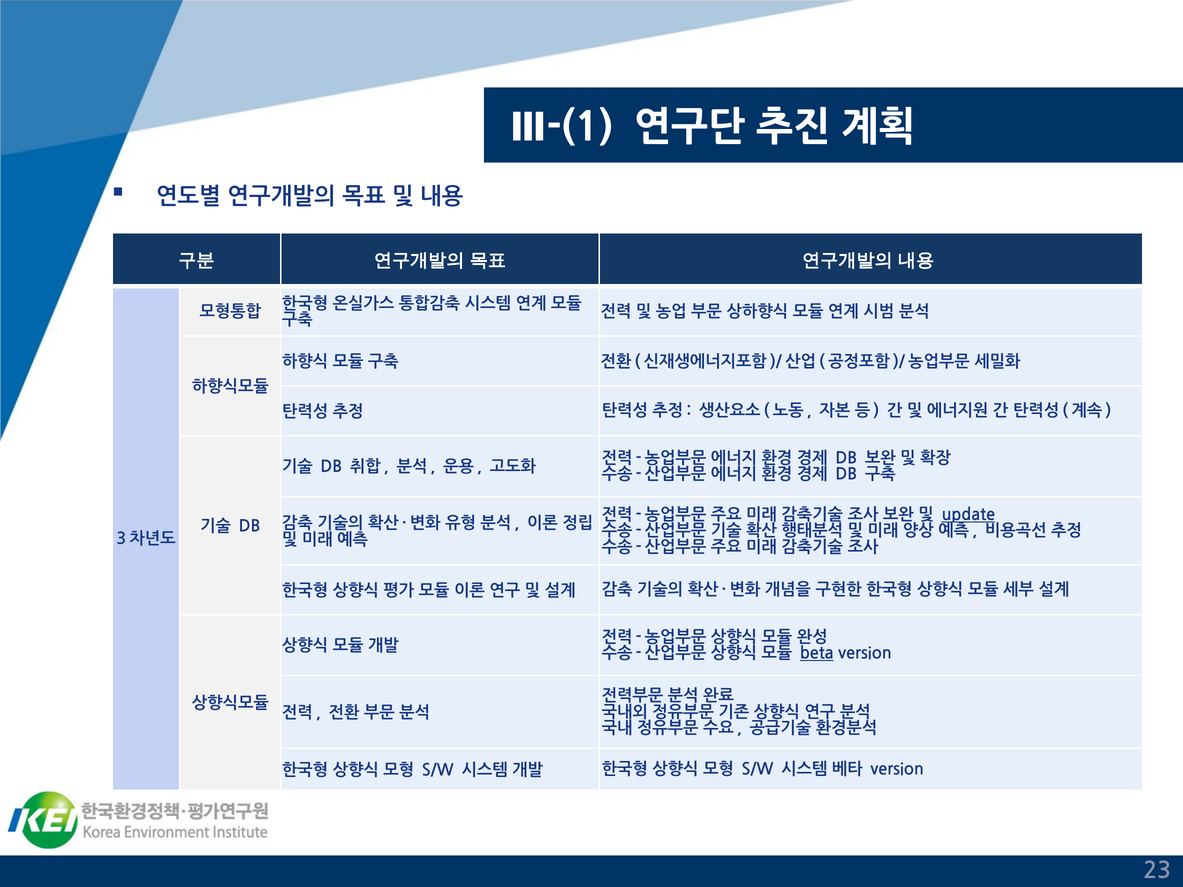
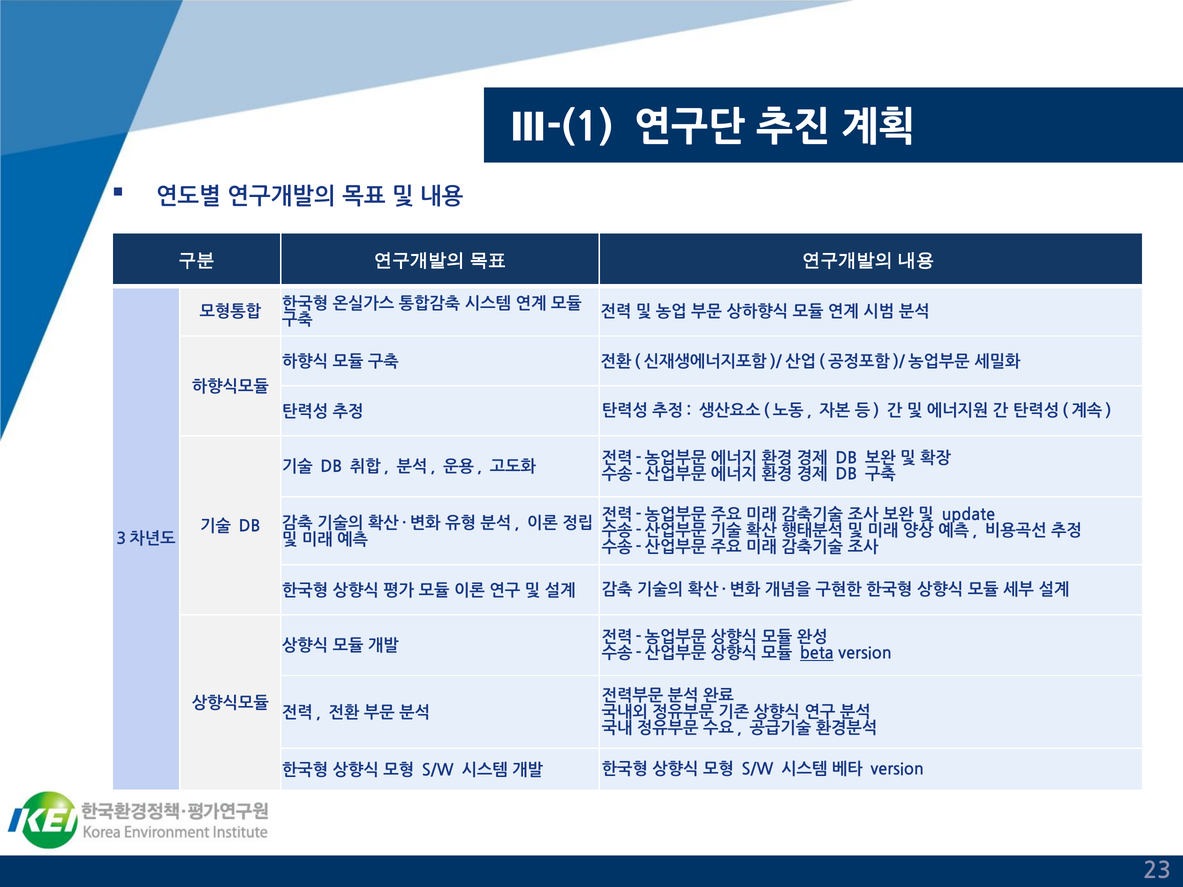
update underline: present -> none (968, 515)
